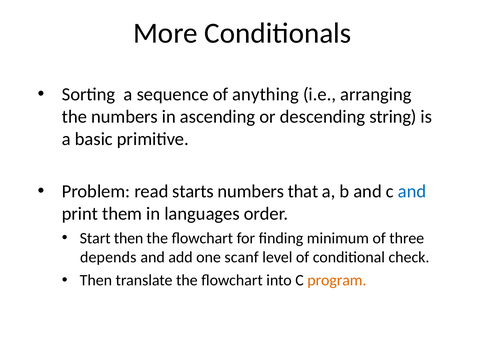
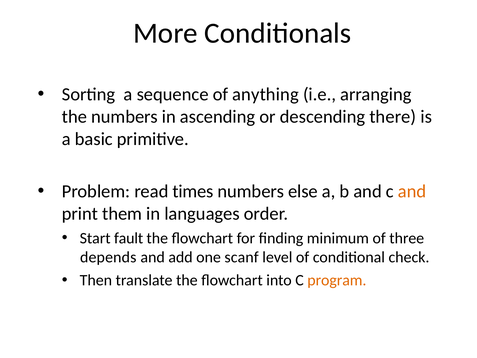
string: string -> there (393, 117)
starts: starts -> times (193, 191)
that: that -> else (303, 191)
and colour: blue -> orange (412, 191)
Start then: then -> fault (129, 238)
